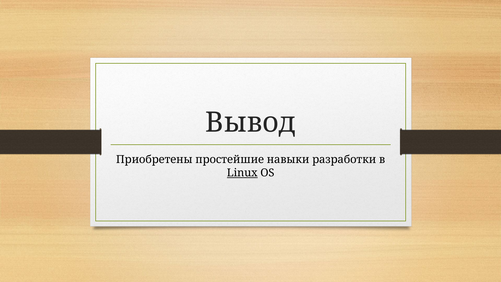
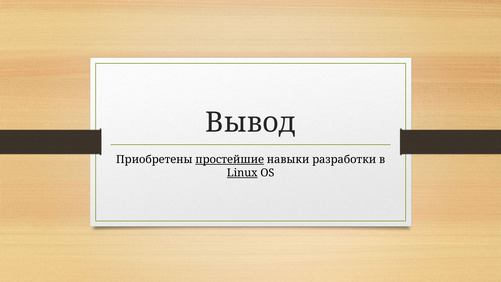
простейшие underline: none -> present (230, 160)
